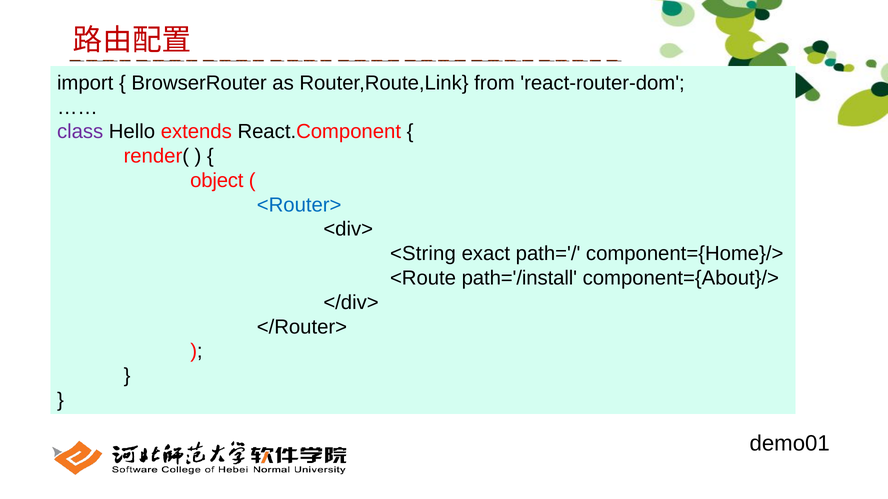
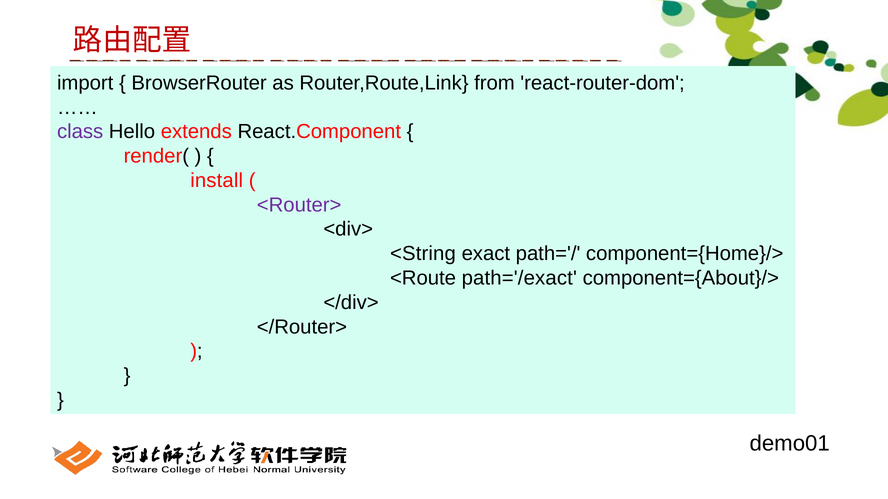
object: object -> install (217, 181)
<Router> colour: blue -> purple (299, 205)
path='/install: path='/install -> path='/exact (519, 278)
